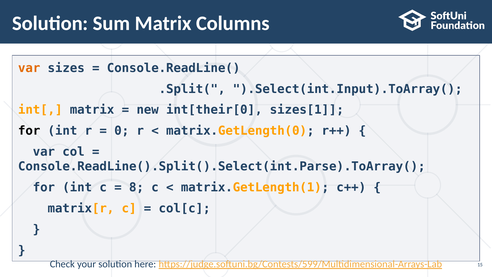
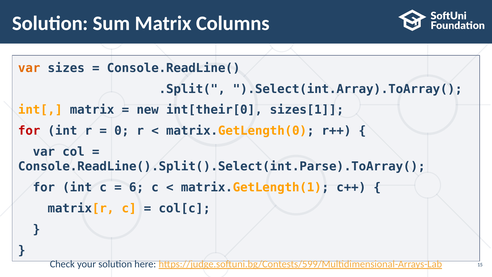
).Select(int.Input).ToArray(: ).Select(int.Input).ToArray( -> ).Select(int.Array).ToArray( (348, 89)
for colour: black -> red (29, 131)
8: 8 -> 6 (136, 187)
